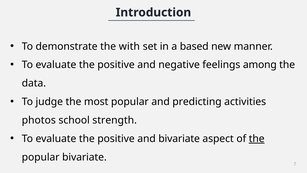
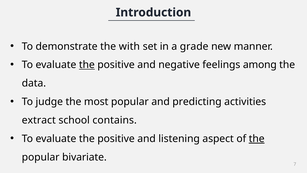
based: based -> grade (194, 46)
the underline: none -> present (87, 65)
photos: photos -> extract (39, 120)
strength: strength -> contains (115, 120)
and bivariate: bivariate -> listening (179, 138)
